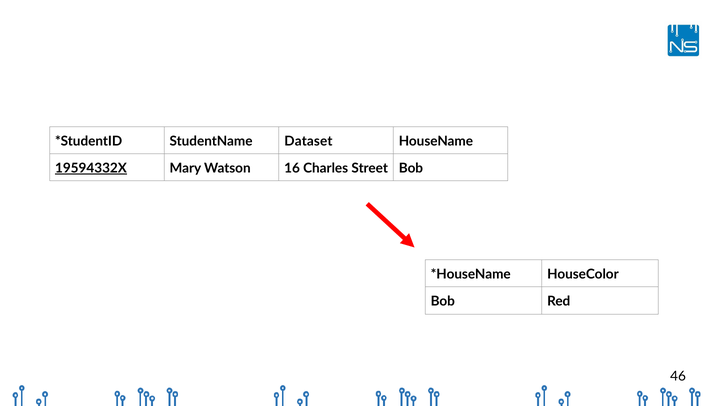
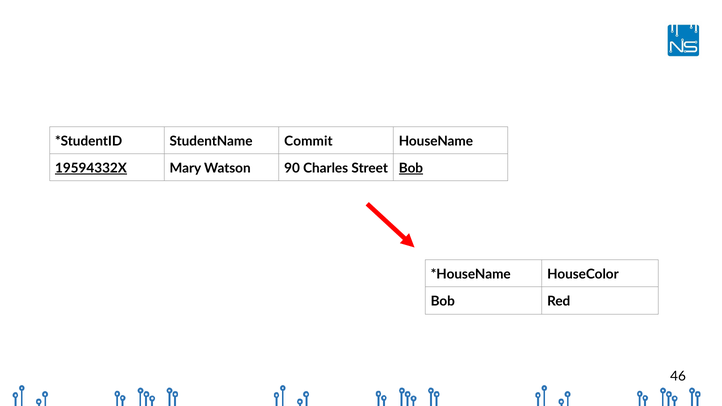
Dataset: Dataset -> Commit (308, 141)
16: 16 -> 90 (292, 168)
Bob underline: none -> present (411, 168)
